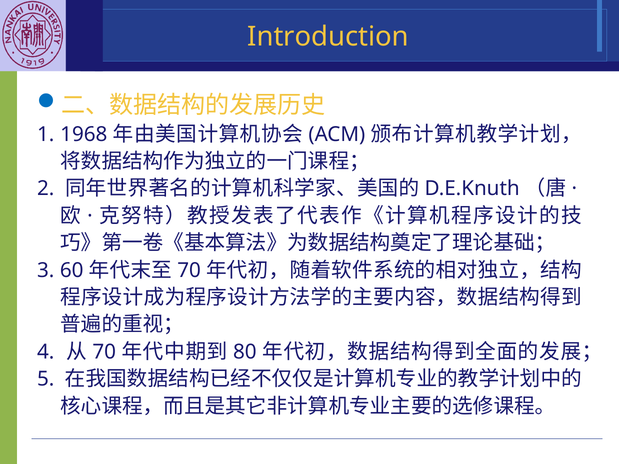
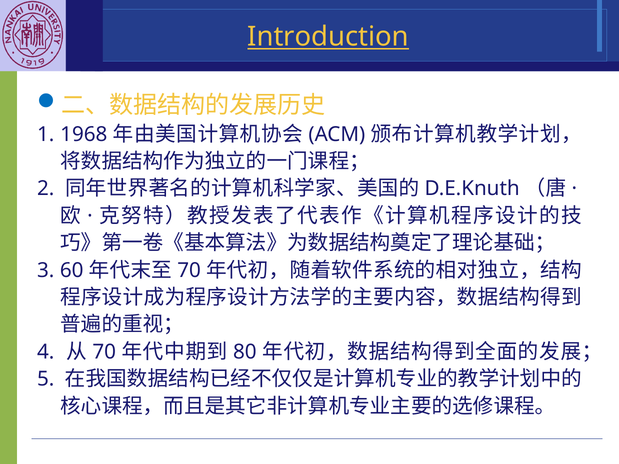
Introduction underline: none -> present (328, 37)
